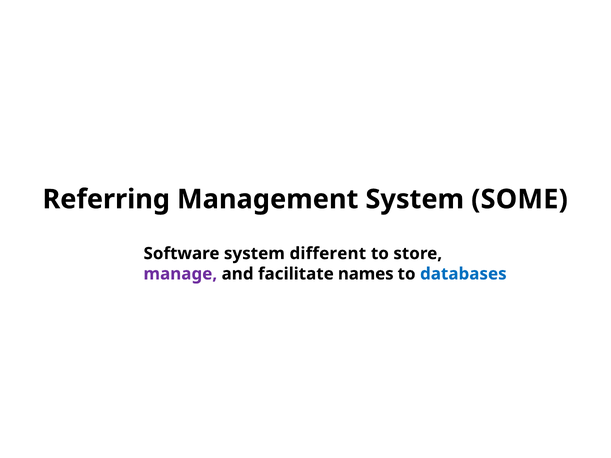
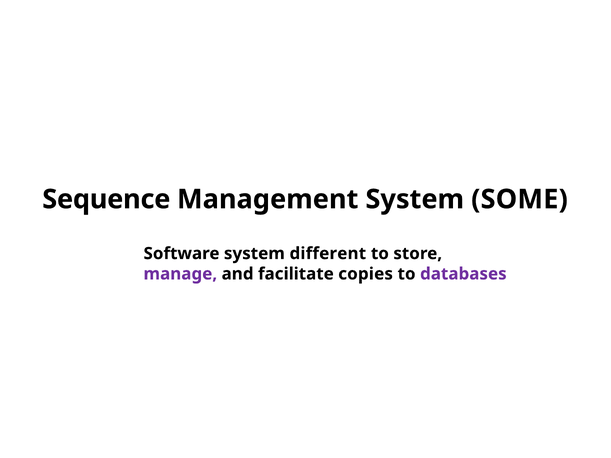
Referring: Referring -> Sequence (106, 199)
names: names -> copies (366, 274)
databases colour: blue -> purple (463, 274)
